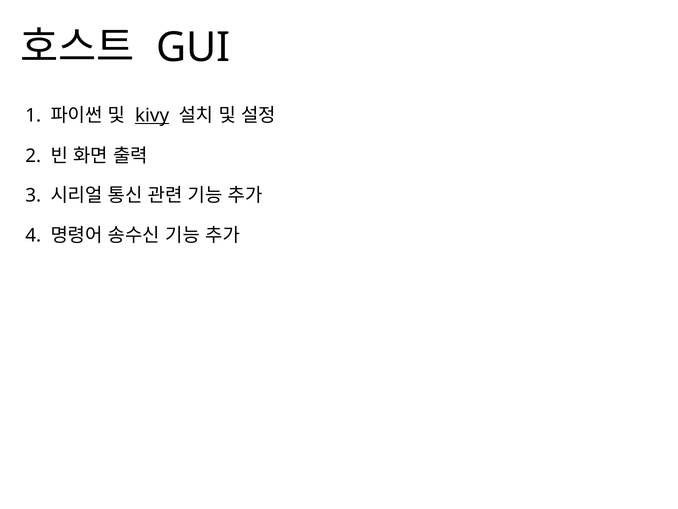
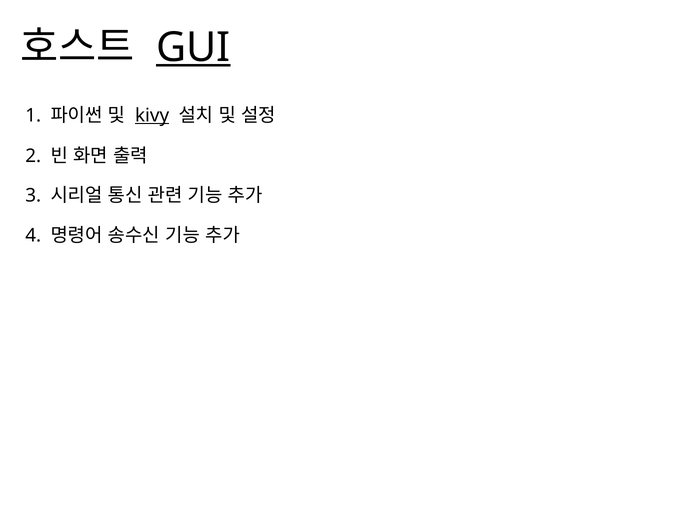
GUI underline: none -> present (193, 47)
